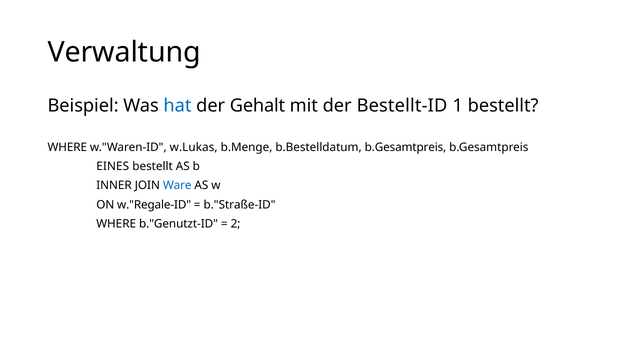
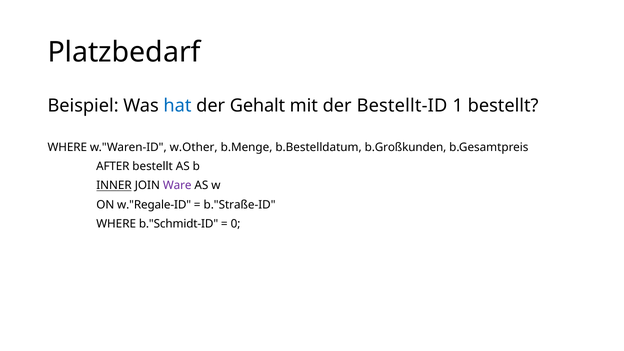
Verwaltung: Verwaltung -> Platzbedarf (124, 52)
w.Lukas: w.Lukas -> w.Other (194, 147)
b.Bestelldatum b.Gesamtpreis: b.Gesamtpreis -> b.Großkunden (406, 147)
EINES: EINES -> AFTER (113, 166)
INNER underline: none -> present (114, 186)
Ware colour: blue -> purple (177, 186)
b."Genutzt-ID: b."Genutzt-ID -> b."Schmidt-ID (179, 224)
2: 2 -> 0 (236, 224)
